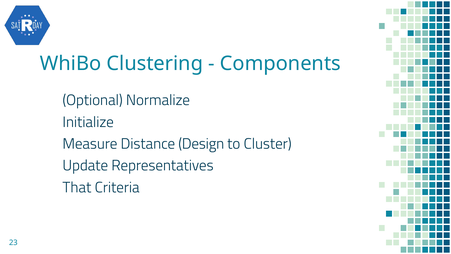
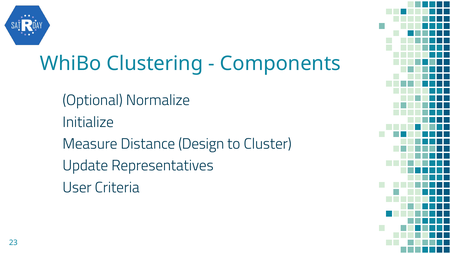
That: That -> User (77, 187)
